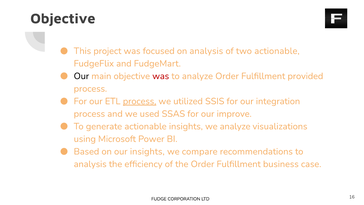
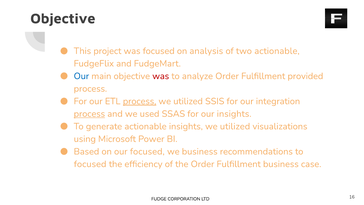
Our colour: black -> blue (81, 76)
process underline: none -> present (89, 114)
our improve: improve -> insights (234, 114)
insights we analyze: analyze -> utilized (235, 126)
our insights: insights -> focused (147, 151)
we compare: compare -> business (200, 151)
analysis: analysis -> focused (90, 164)
